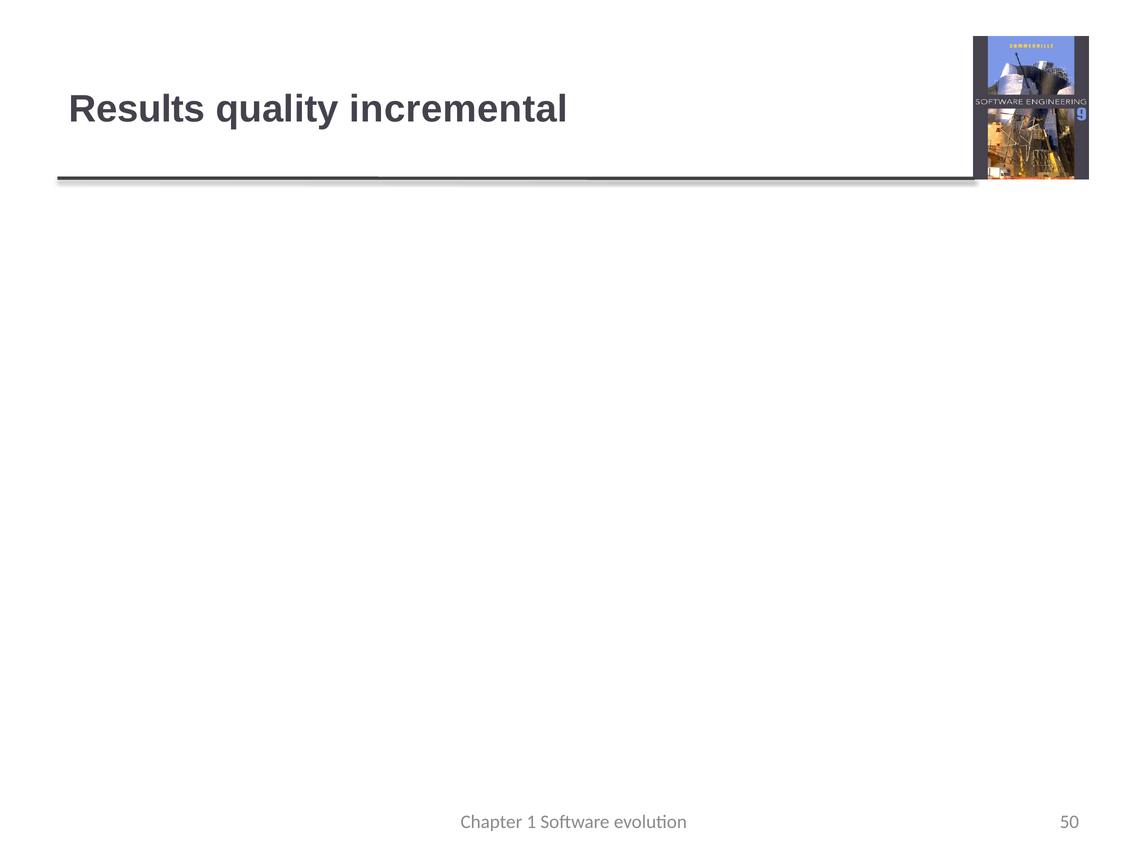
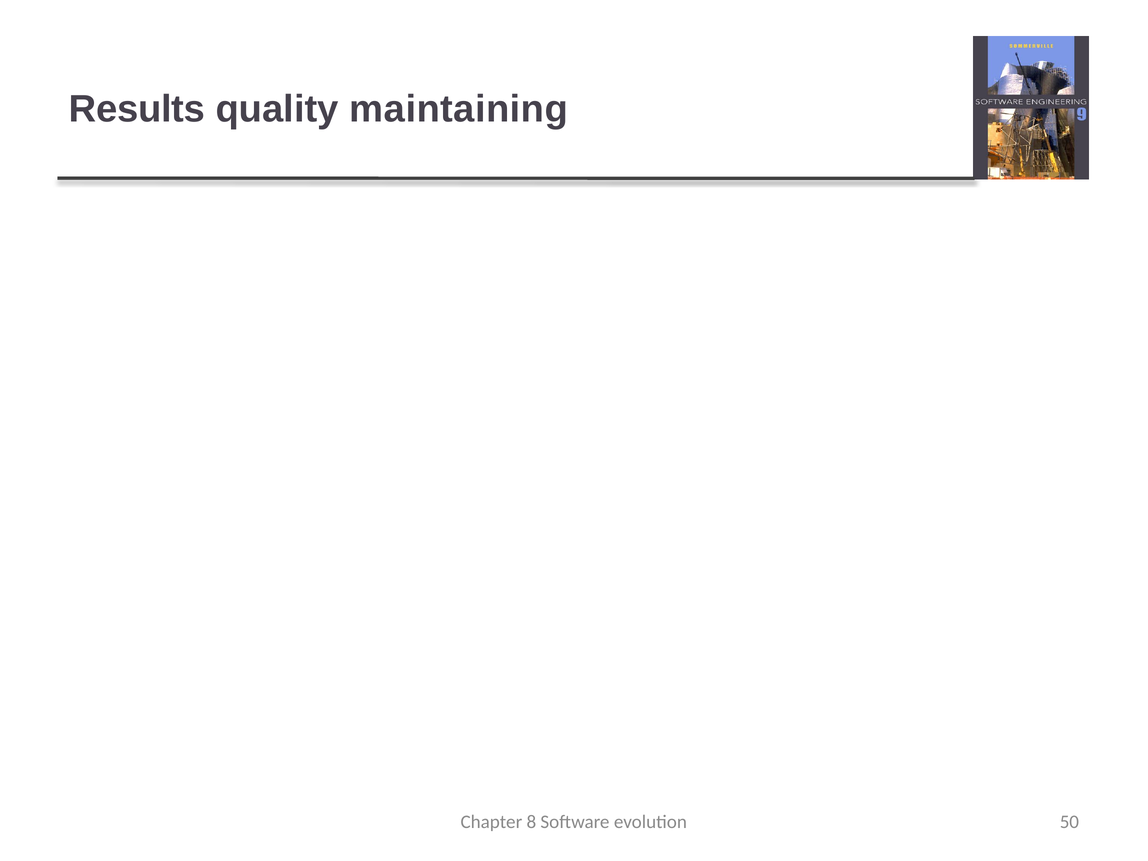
incremental: incremental -> maintaining (459, 109)
1: 1 -> 8 (531, 822)
